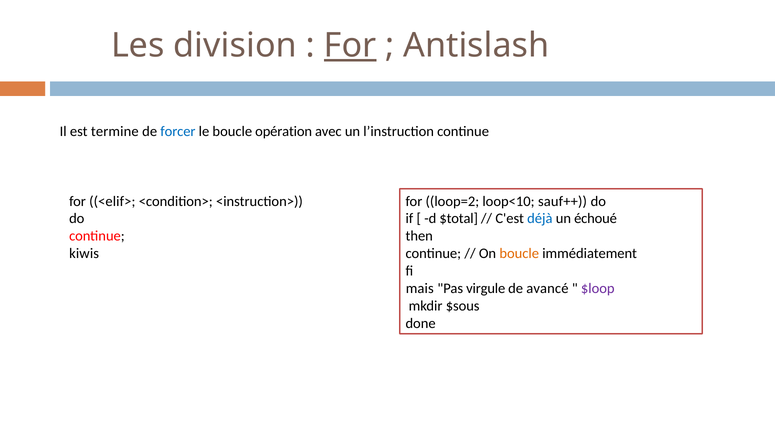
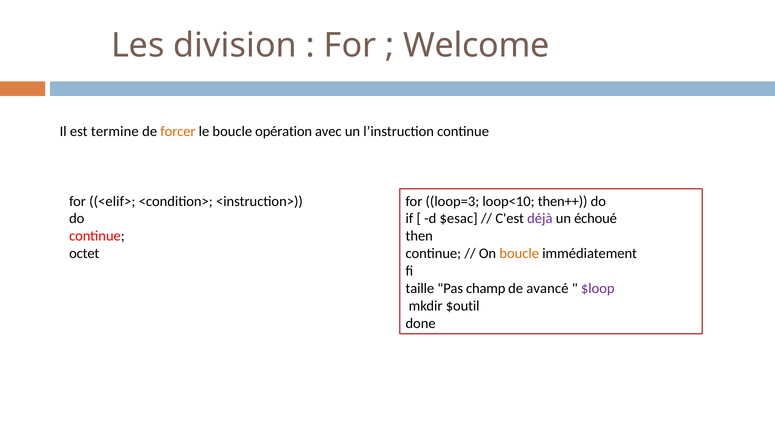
For underline: present -> none (350, 46)
Antislash: Antislash -> Welcome (476, 46)
forcer colour: blue -> orange (178, 131)
loop=2: loop=2 -> loop=3 (452, 201)
sauf++: sauf++ -> then++ (563, 201)
$total: $total -> $esac (459, 219)
déjà colour: blue -> purple (540, 219)
kiwis: kiwis -> octet (84, 254)
mais: mais -> taille (420, 288)
virgule: virgule -> champ (486, 288)
$sous: $sous -> $outil (463, 306)
